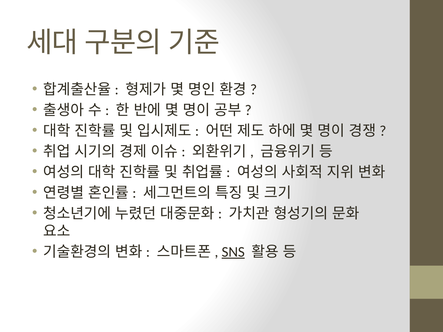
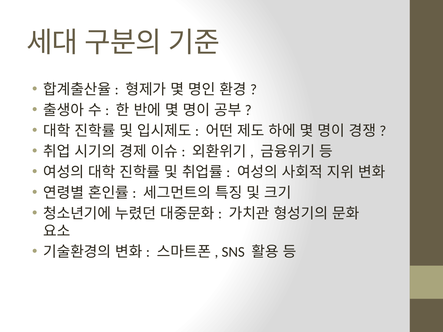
SNS underline: present -> none (233, 252)
